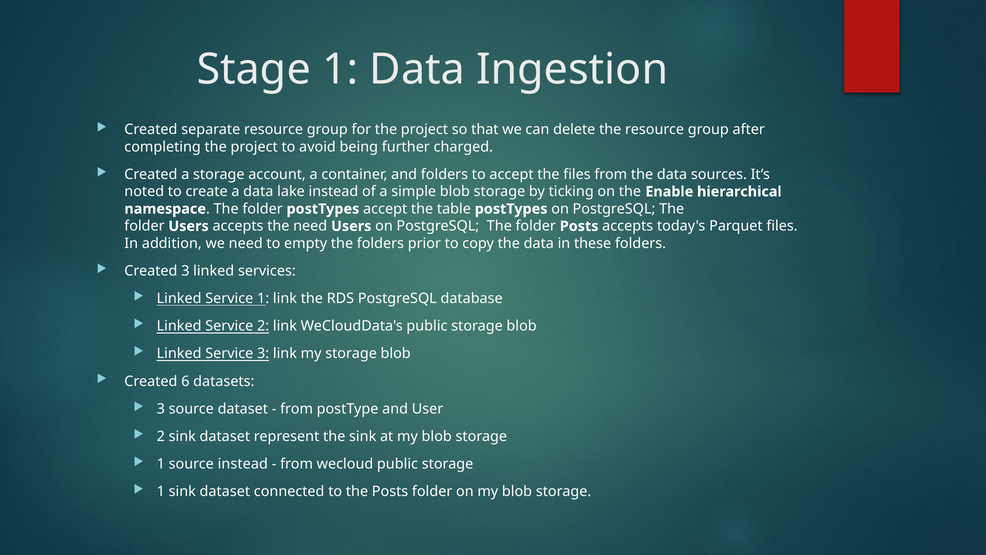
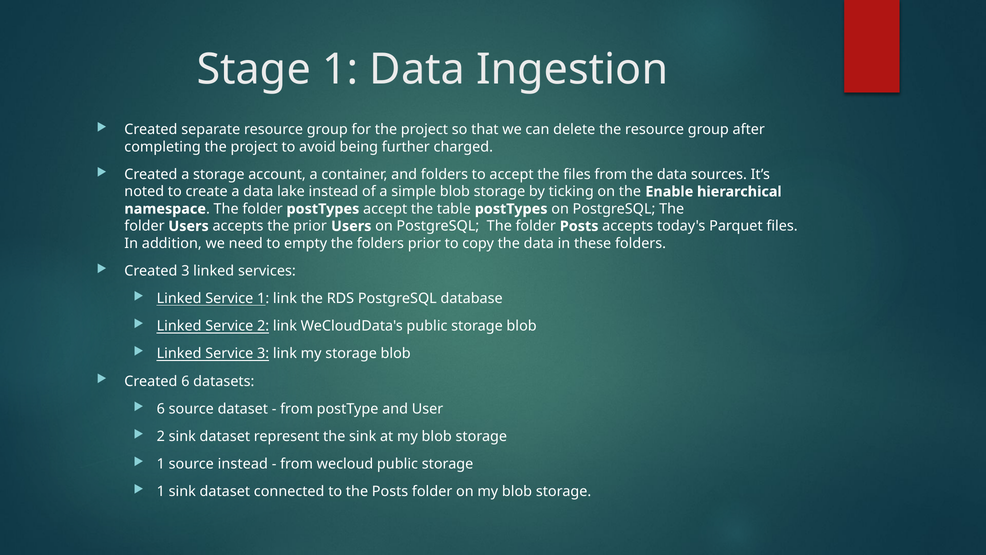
the need: need -> prior (310, 226)
3: 3 -> 6 (161, 409)
